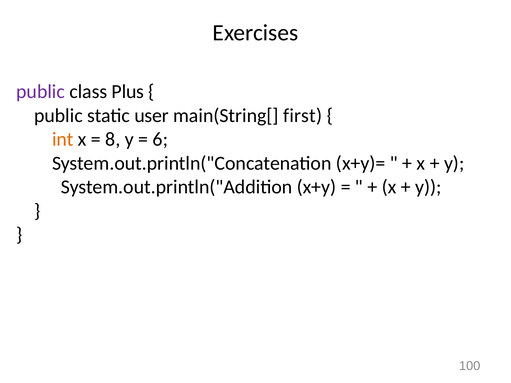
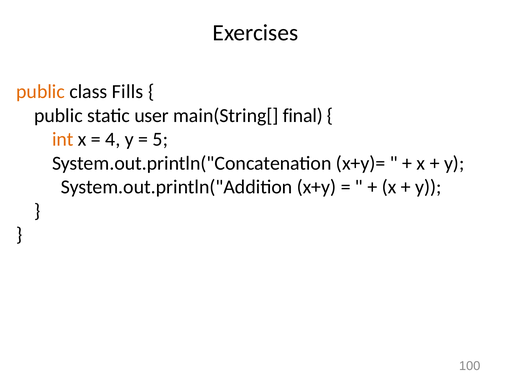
public colour: purple -> orange (41, 92)
Plus: Plus -> Fills (128, 92)
first: first -> final (303, 116)
8: 8 -> 4 (113, 139)
6: 6 -> 5 (160, 139)
